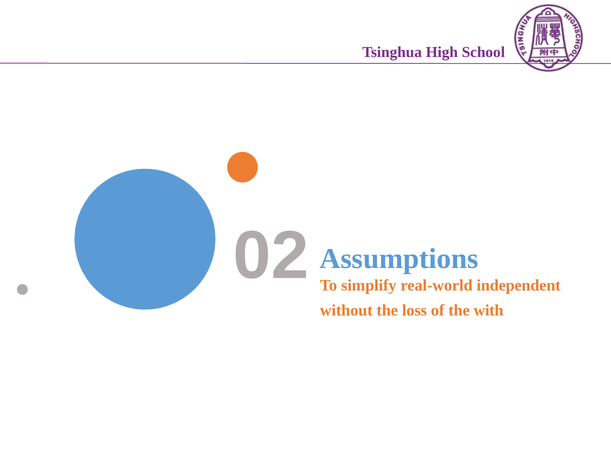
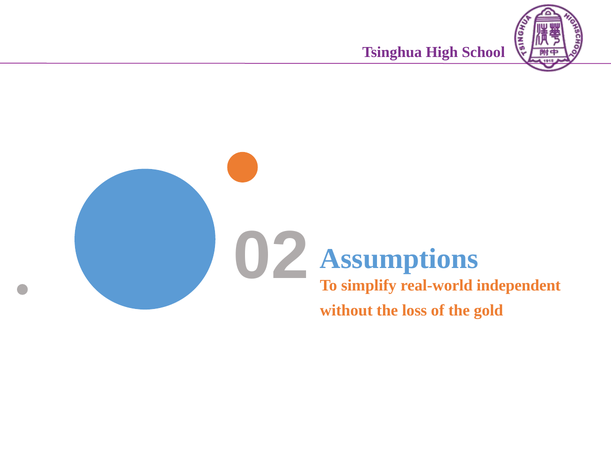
with: with -> gold (488, 311)
